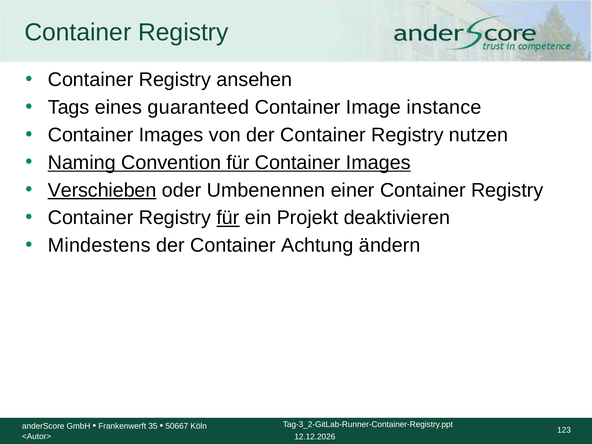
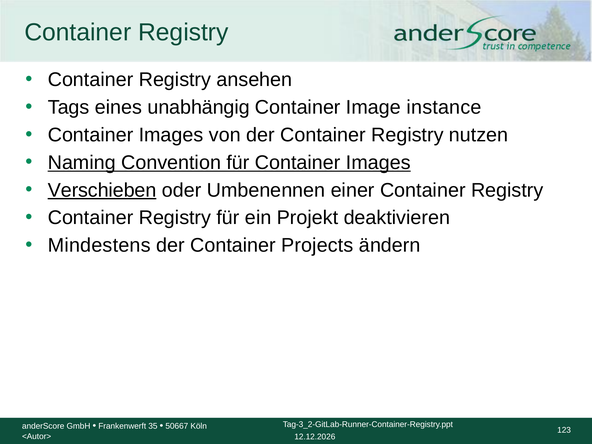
guaranteed: guaranteed -> unabhängig (199, 107)
für underline: present -> none (228, 218)
Achtung: Achtung -> Projects (317, 245)
